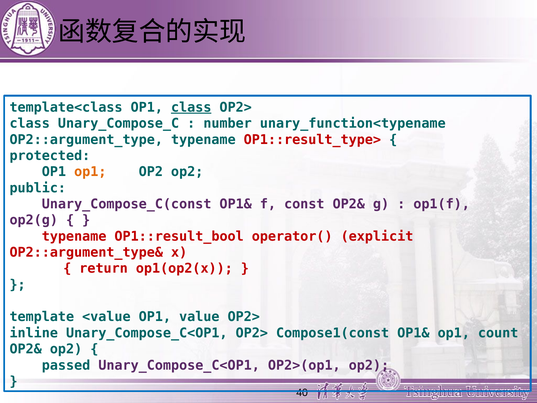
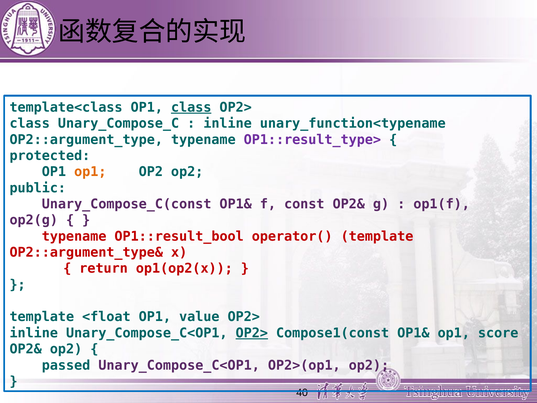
number: number -> inline (228, 123)
OP1::result_type> colour: red -> purple (312, 139)
operator( explicit: explicit -> template (377, 236)
<value: <value -> <float (106, 317)
OP2> underline: none -> present (252, 333)
count: count -> score (498, 333)
